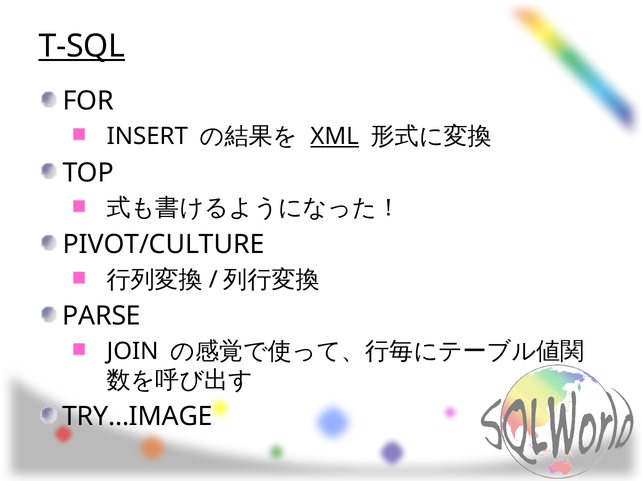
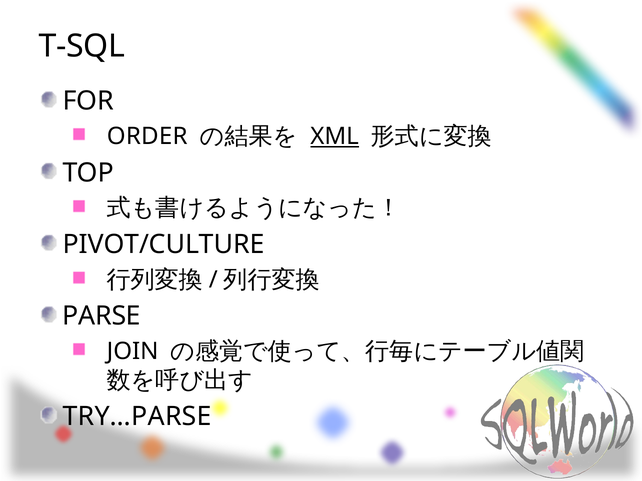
T-SQL underline: present -> none (82, 46)
INSERT: INSERT -> ORDER (147, 137)
TRY…IMAGE: TRY…IMAGE -> TRY…PARSE (137, 417)
